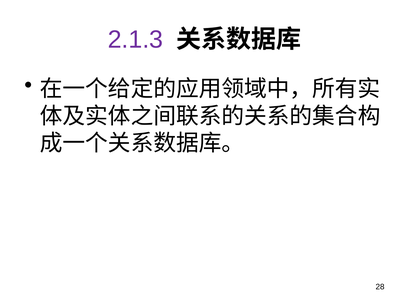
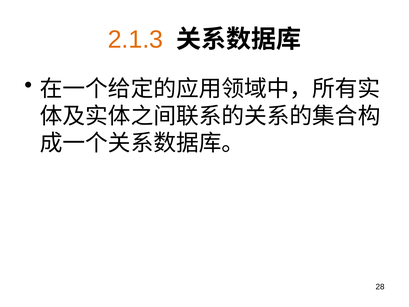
2.1.3 colour: purple -> orange (135, 40)
